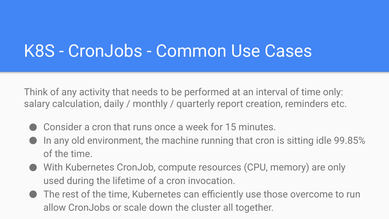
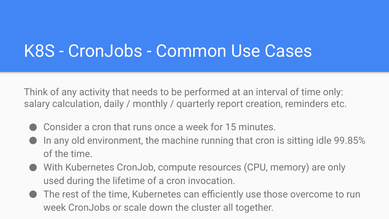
allow: allow -> week (55, 208)
